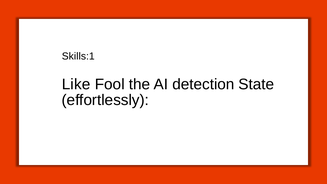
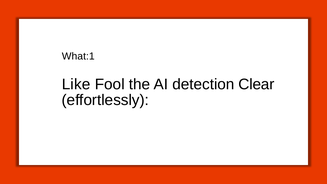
Skills:1: Skills:1 -> What:1 (78, 56)
State: State -> Clear (256, 84)
